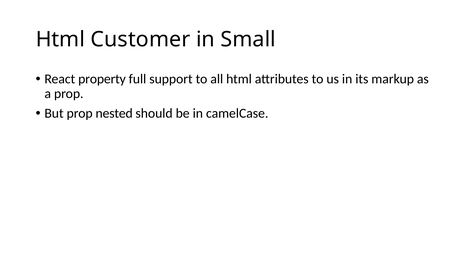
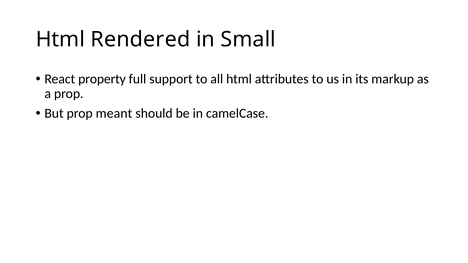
Customer: Customer -> Rendered (140, 39)
nested: nested -> meant (114, 113)
